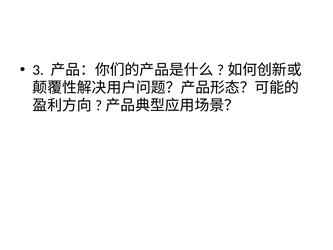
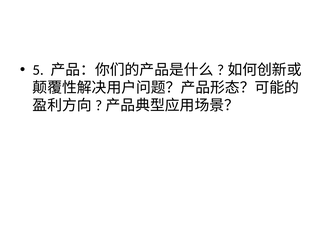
3: 3 -> 5 (38, 70)
